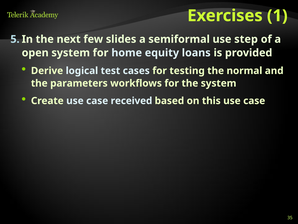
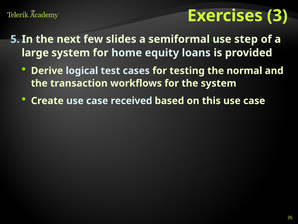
1: 1 -> 3 (277, 16)
open: open -> large (35, 53)
parameters: parameters -> transaction (79, 83)
